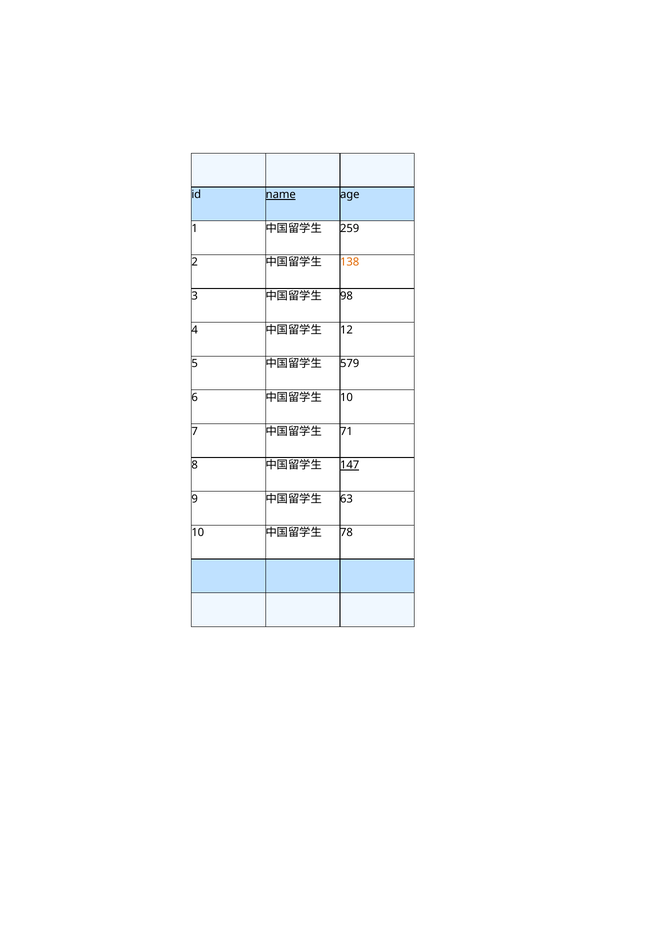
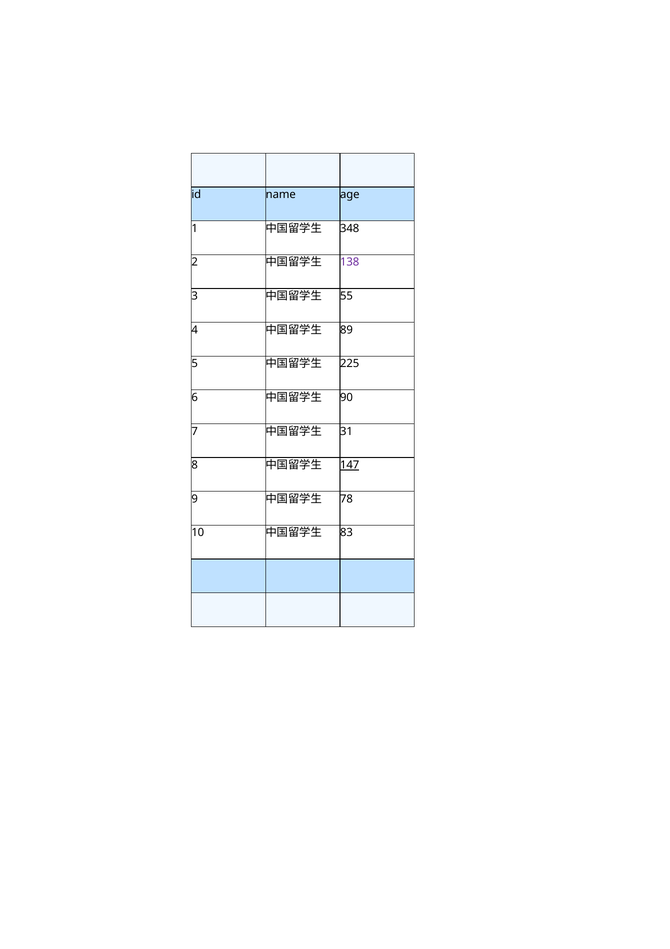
name underline: present -> none (281, 194)
259: 259 -> 348 (350, 228)
138 colour: orange -> purple (350, 262)
98: 98 -> 55 (346, 296)
12: 12 -> 89 (346, 330)
579: 579 -> 225 (350, 363)
10: 10 -> 90 (346, 397)
71: 71 -> 31 (346, 431)
63: 63 -> 78 (346, 498)
78: 78 -> 83 (346, 532)
